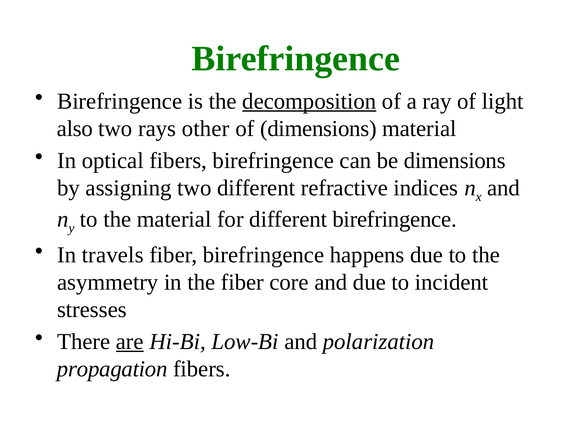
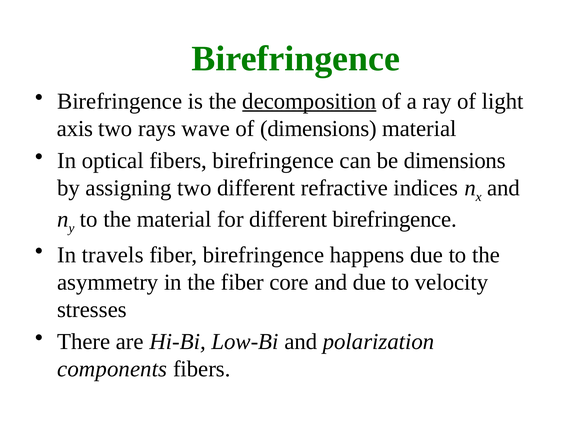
also: also -> axis (75, 129)
other: other -> wave (206, 129)
incident: incident -> velocity (452, 282)
are underline: present -> none (130, 342)
propagation: propagation -> components (112, 369)
